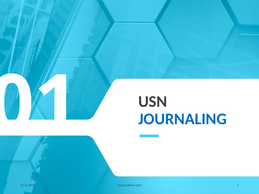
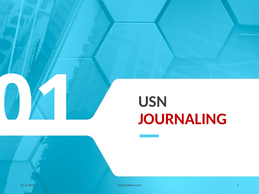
JOURNALING colour: blue -> red (182, 119)
